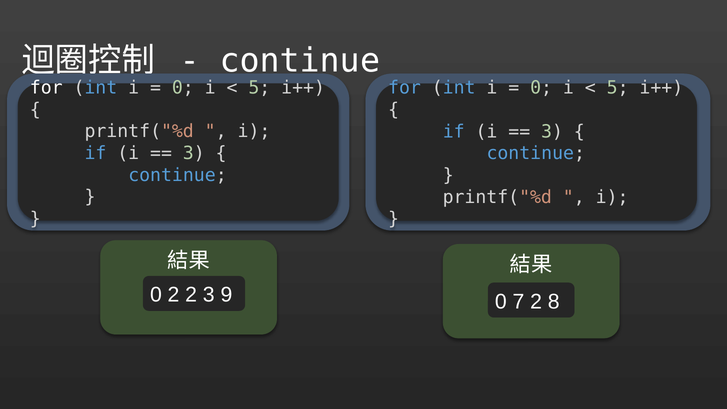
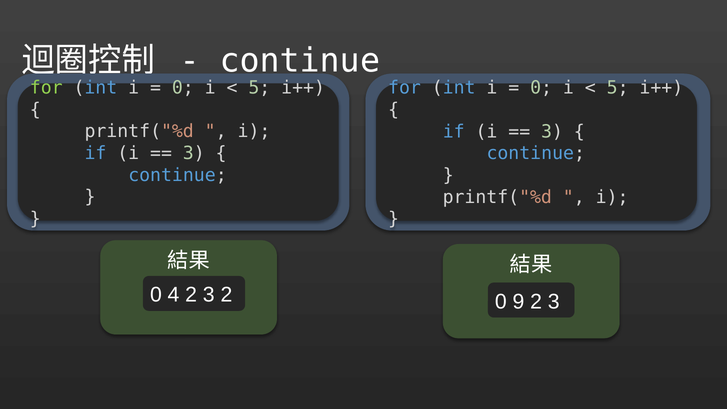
for colour: white -> light green (46, 88)
0 2: 2 -> 4 (174, 295)
3 9: 9 -> 2 (226, 295)
7: 7 -> 9 (518, 301)
8: 8 -> 3 (554, 301)
